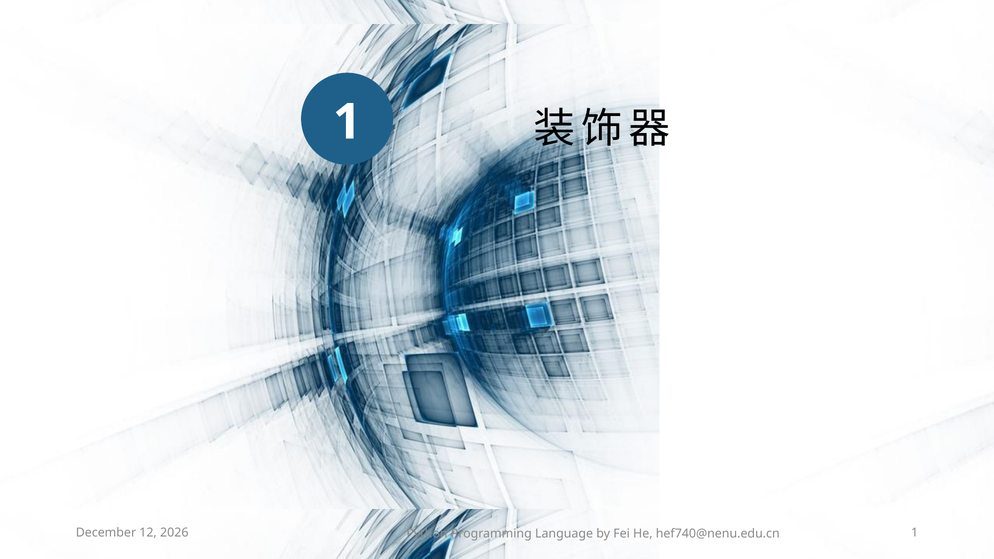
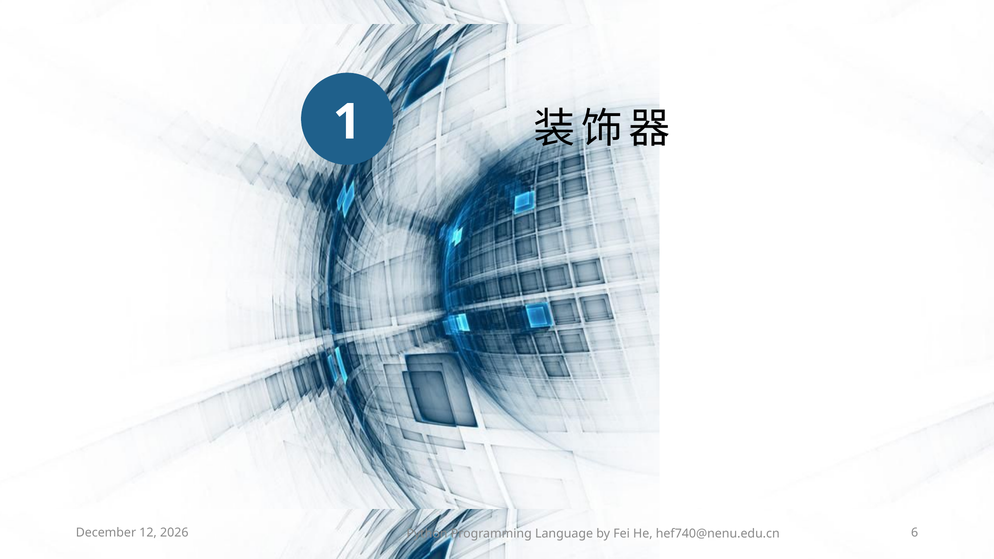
1: 1 -> 6 (915, 533)
